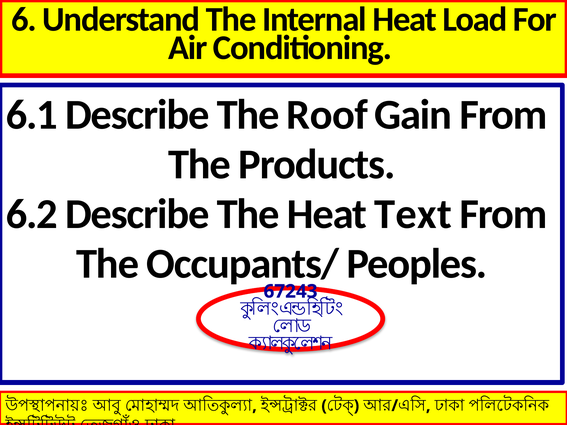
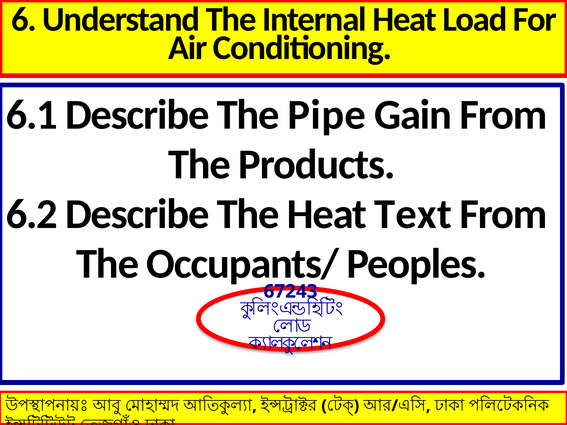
Roof: Roof -> Pipe (327, 115)
